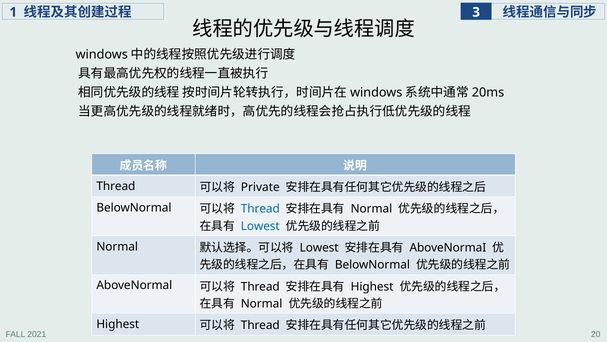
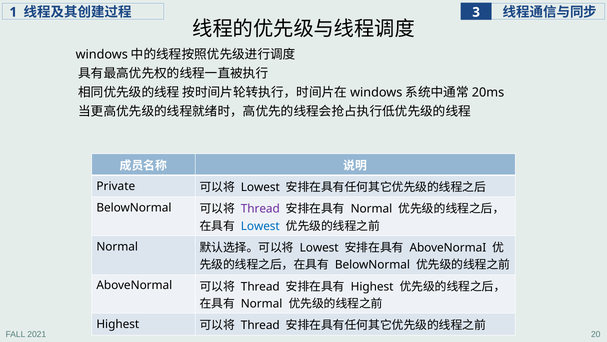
Thread: Thread -> Private (116, 186)
Private: Private -> Lowest (260, 187)
Thread colour: blue -> purple (260, 209)
